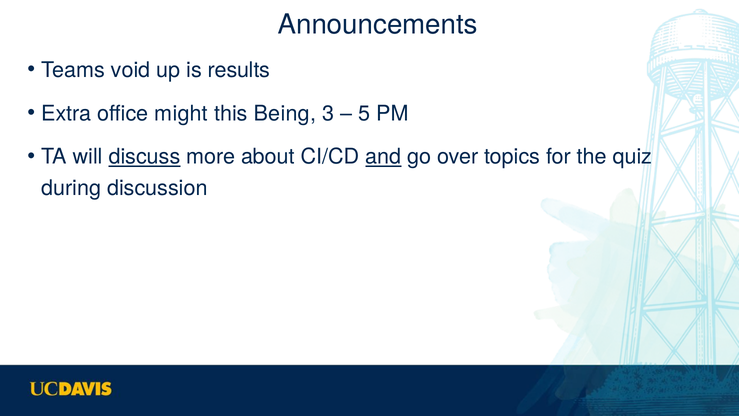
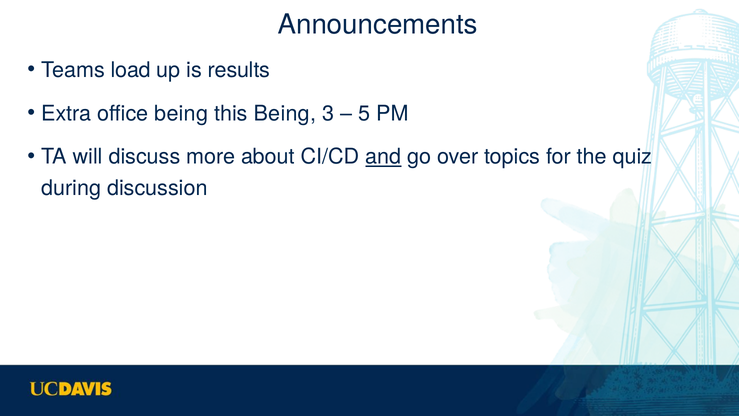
void: void -> load (131, 70)
office might: might -> being (181, 113)
discuss underline: present -> none (144, 157)
